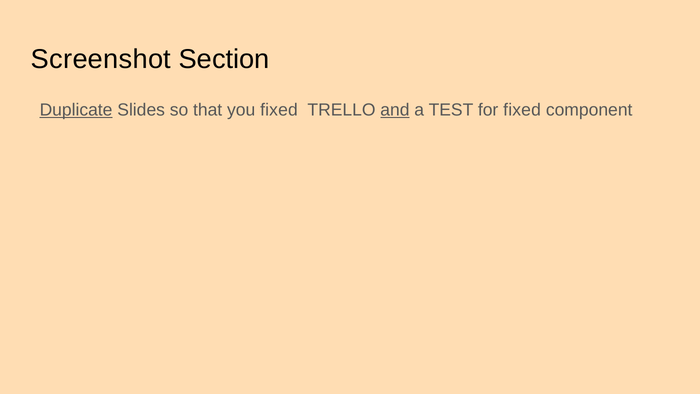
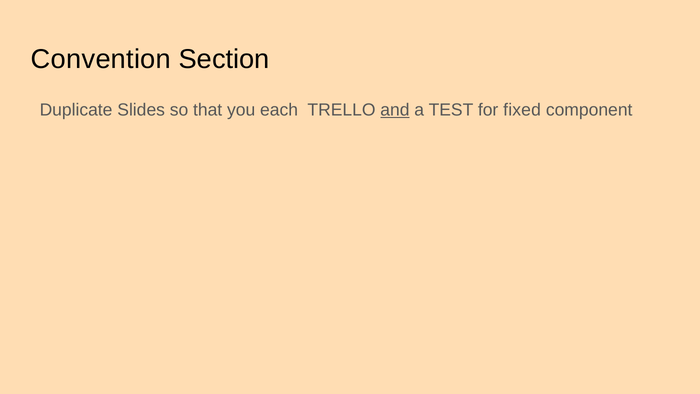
Screenshot: Screenshot -> Convention (101, 59)
Duplicate underline: present -> none (76, 110)
you fixed: fixed -> each (279, 110)
